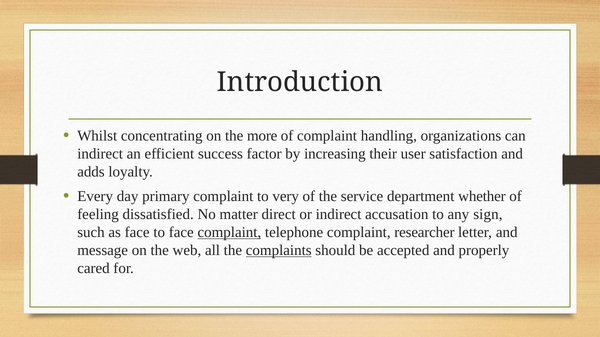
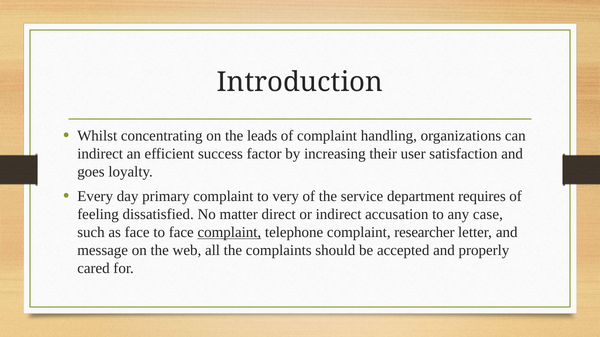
more: more -> leads (262, 136)
adds: adds -> goes (91, 172)
whether: whether -> requires (482, 197)
sign: sign -> case (488, 215)
complaints underline: present -> none (279, 251)
